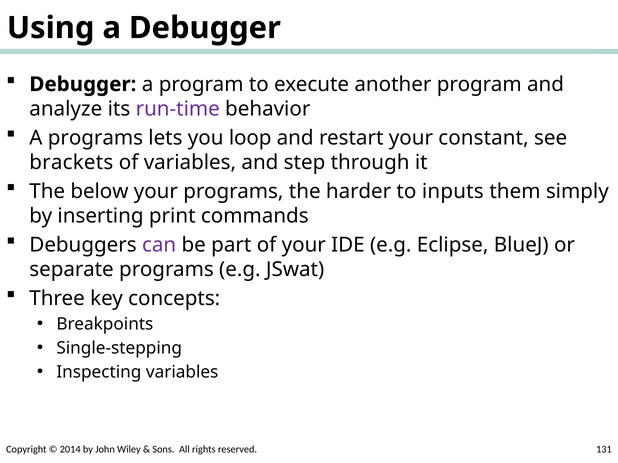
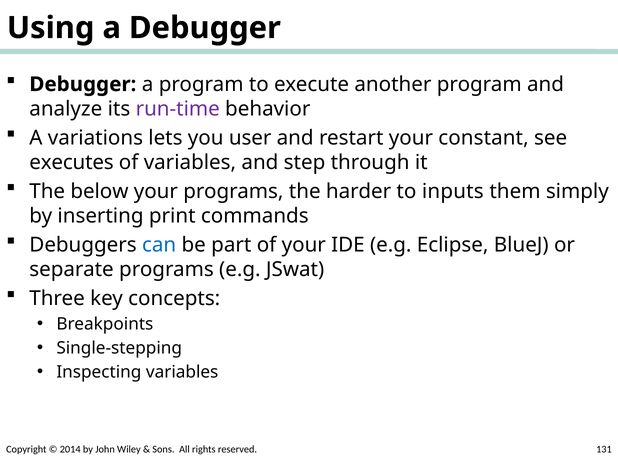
A programs: programs -> variations (95, 138)
loop: loop -> user (250, 138)
brackets: brackets -> executes (72, 163)
can colour: purple -> blue (159, 245)
